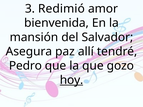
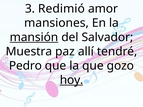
bienvenida: bienvenida -> mansiones (56, 23)
mansión underline: none -> present (34, 37)
Asegura: Asegura -> Muestra (29, 52)
